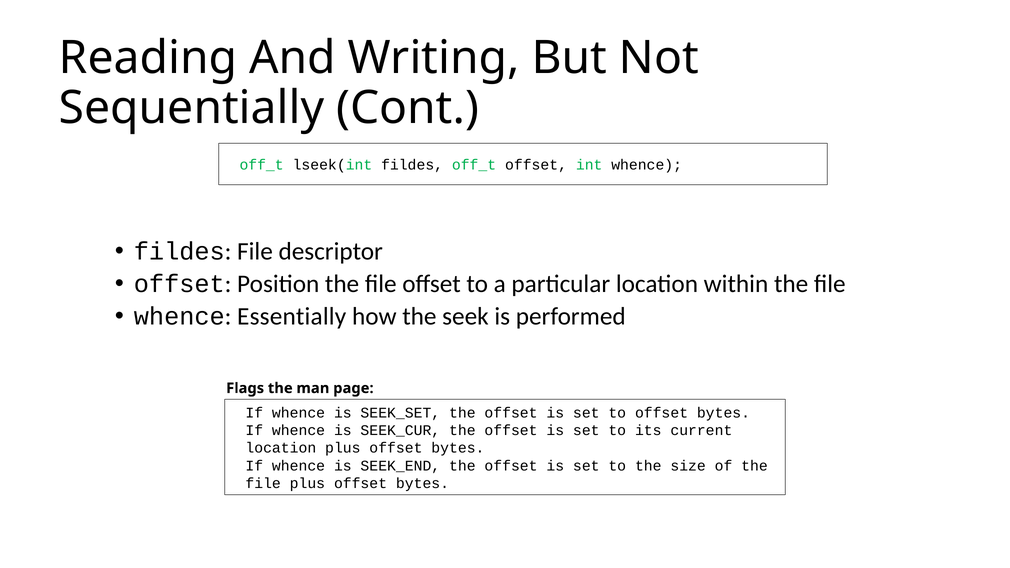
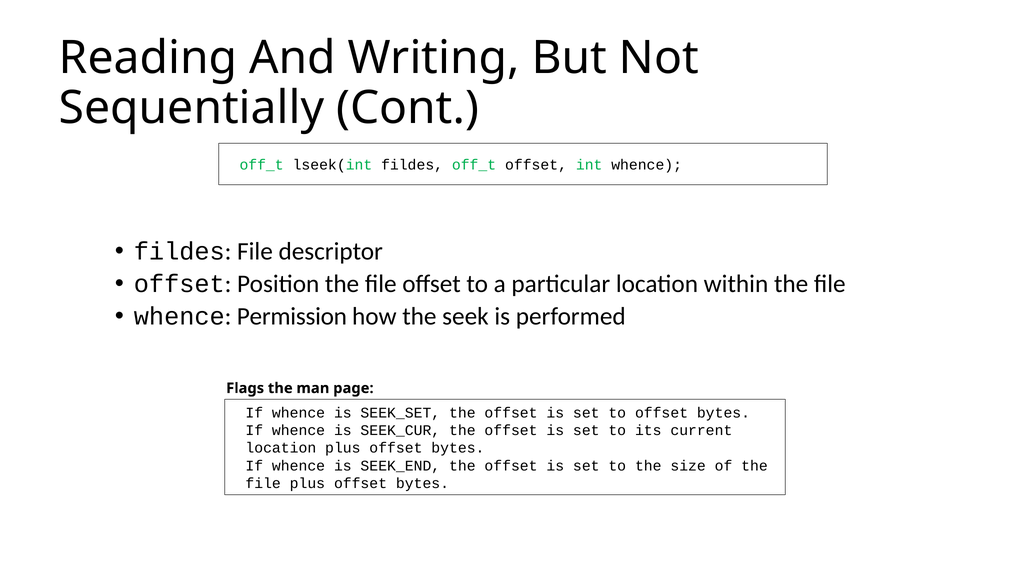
Essentially: Essentially -> Permission (292, 316)
